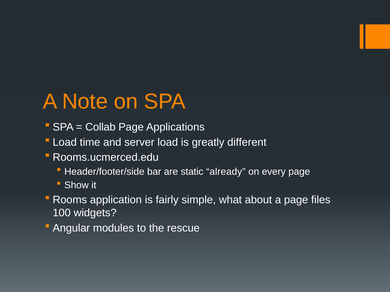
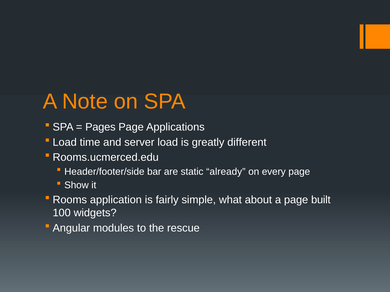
Collab: Collab -> Pages (100, 127)
files: files -> built (321, 200)
